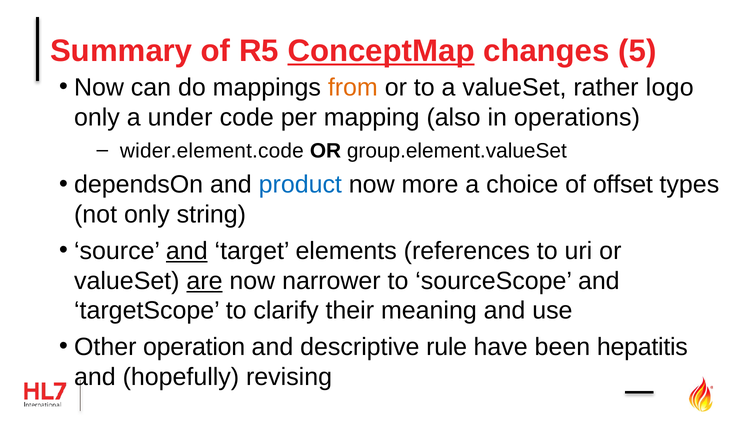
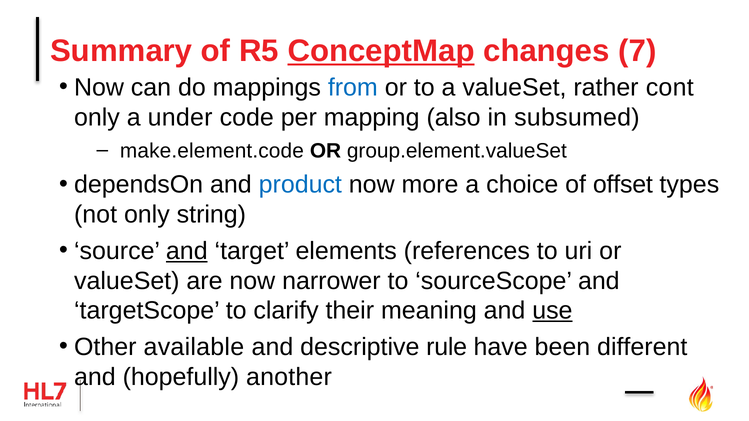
5: 5 -> 7 (637, 51)
from colour: orange -> blue (353, 87)
logo: logo -> cont (670, 87)
operations: operations -> subsumed (577, 117)
wider.element.code: wider.element.code -> make.element.code (212, 151)
are underline: present -> none (204, 281)
use underline: none -> present (552, 311)
operation: operation -> available (194, 347)
hepatitis: hepatitis -> different (642, 347)
revising: revising -> another (289, 377)
